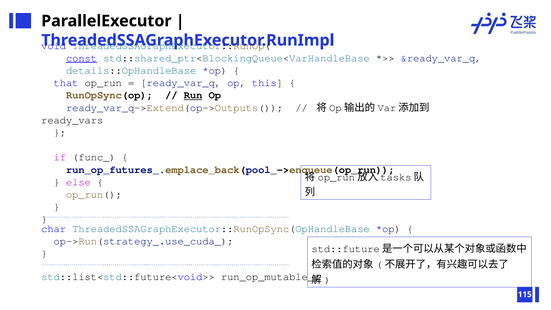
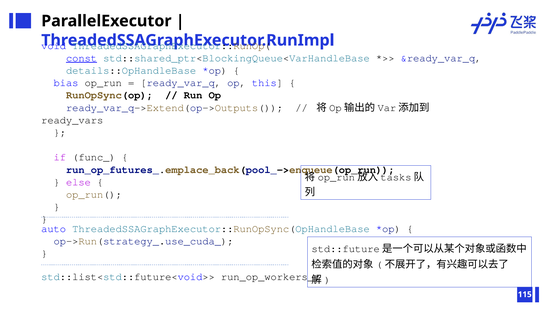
that: that -> bias (66, 83)
Run underline: present -> none (193, 95)
char: char -> auto (54, 229)
run_op_mutable_: run_op_mutable_ -> run_op_workers_ (271, 277)
